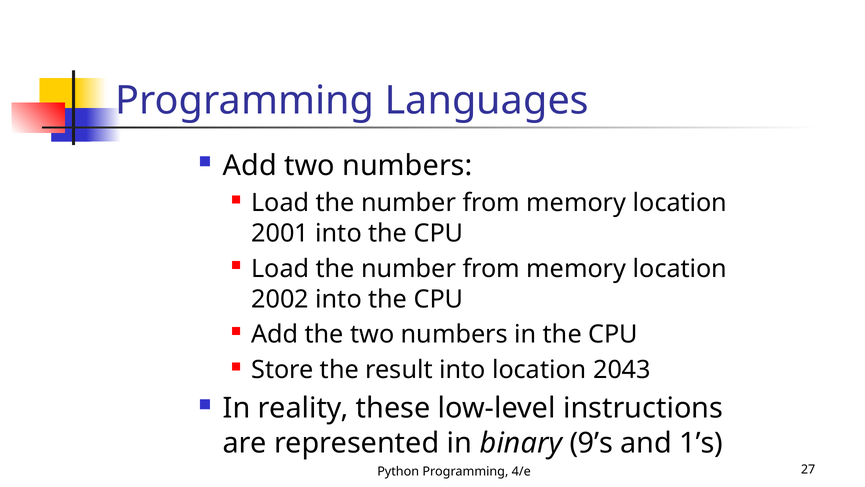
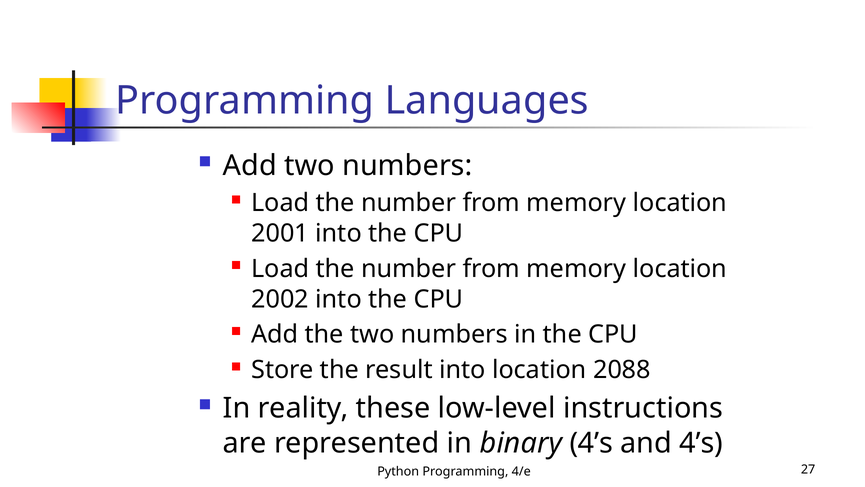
2043: 2043 -> 2088 (622, 370)
binary 9’s: 9’s -> 4’s (591, 443)
and 1’s: 1’s -> 4’s (701, 443)
